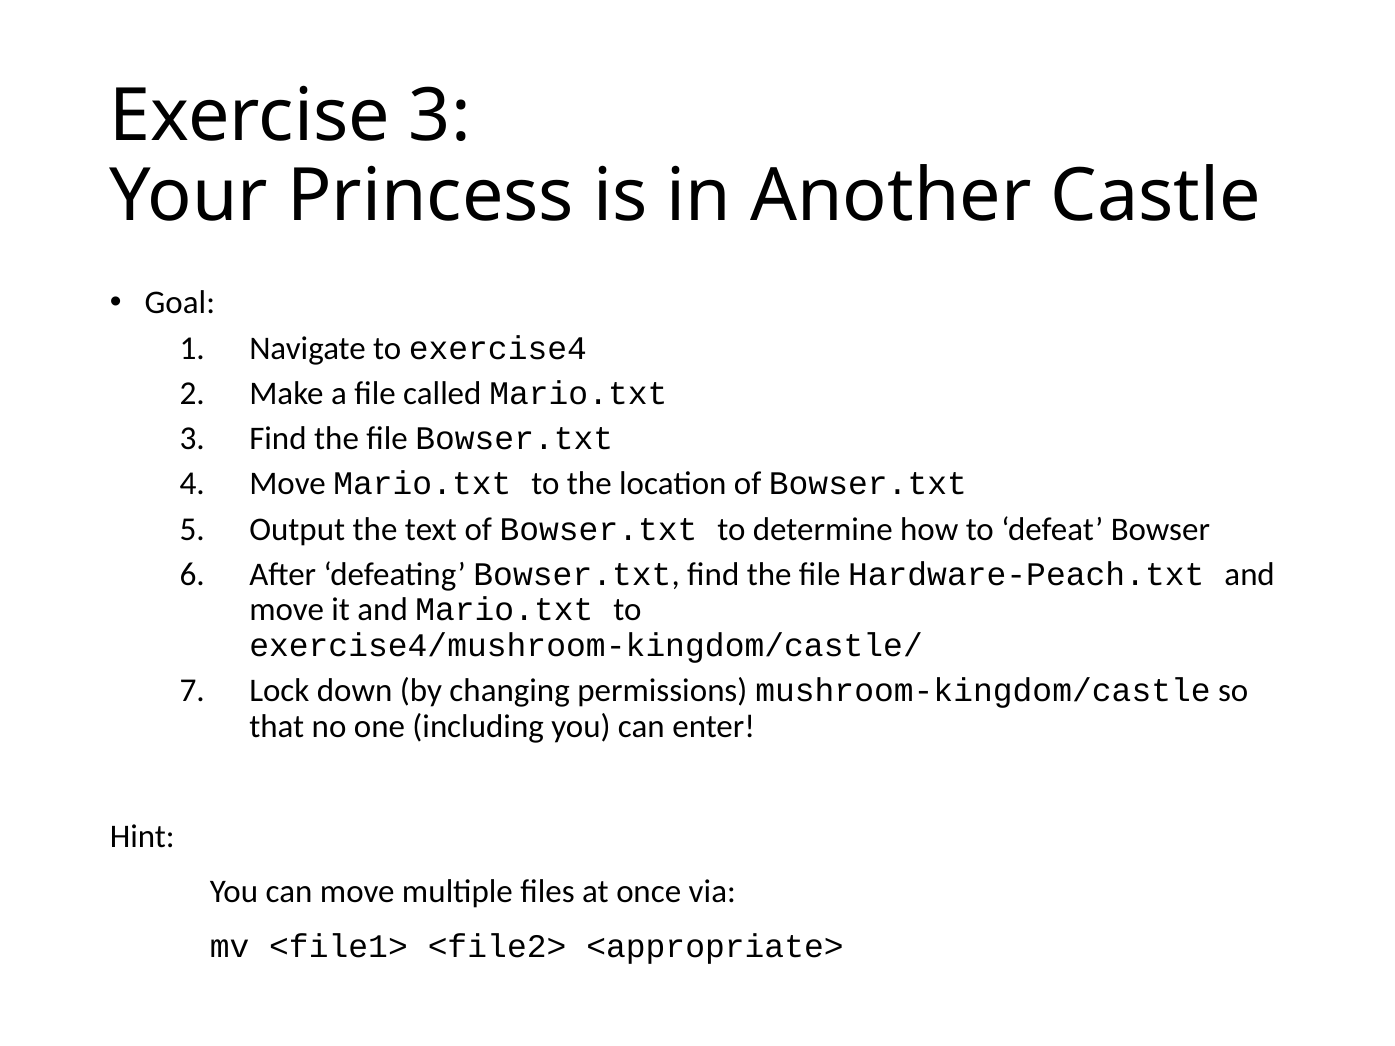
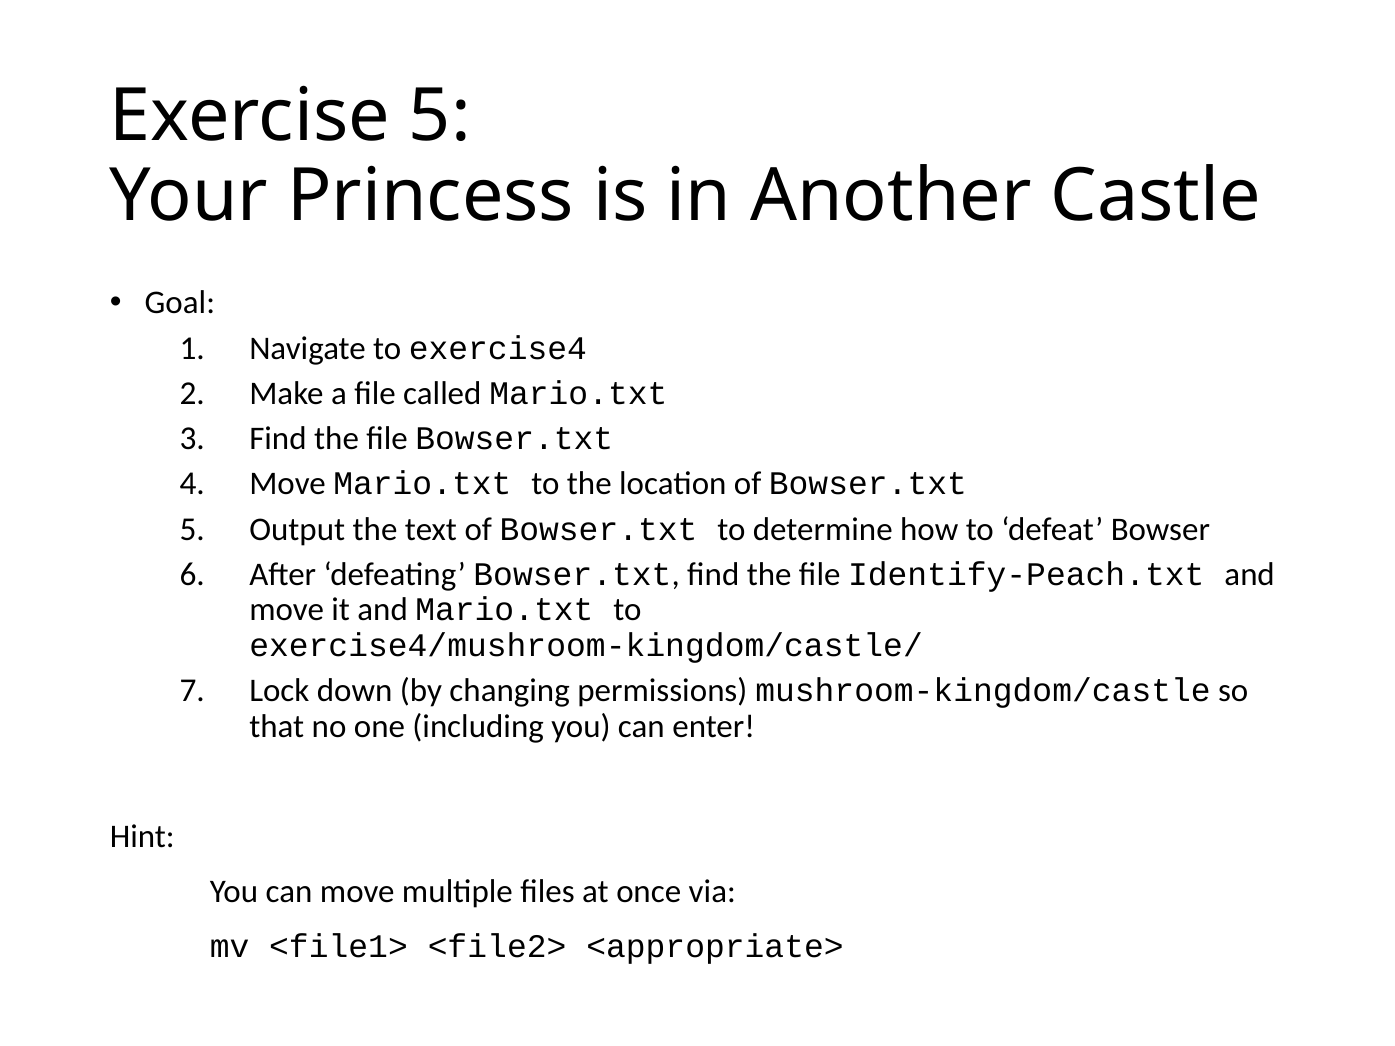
Exercise 3: 3 -> 5 (440, 117)
Hardware-Peach.txt: Hardware-Peach.txt -> Identify-Peach.txt (1026, 575)
